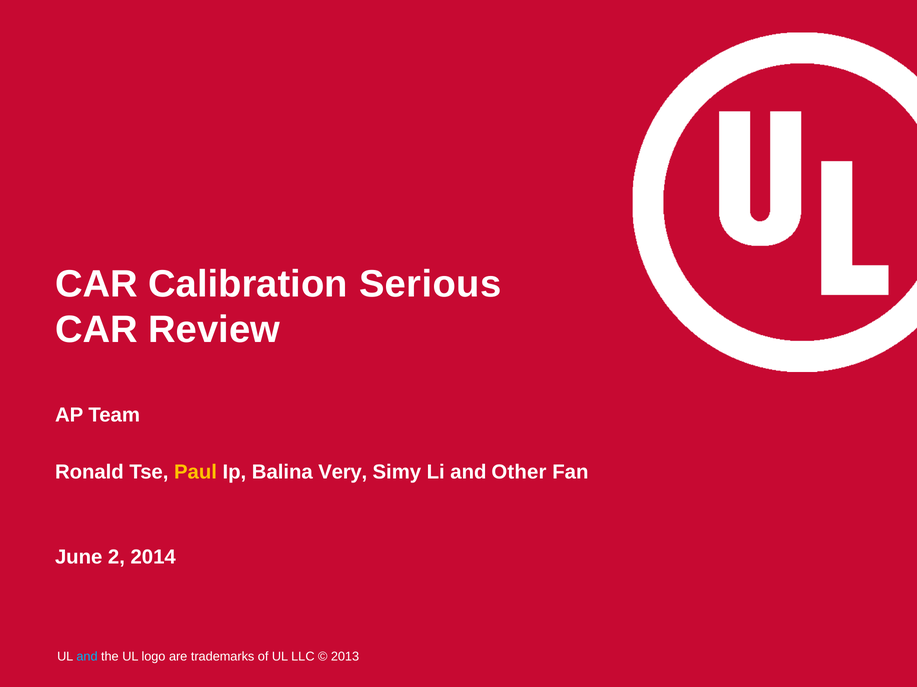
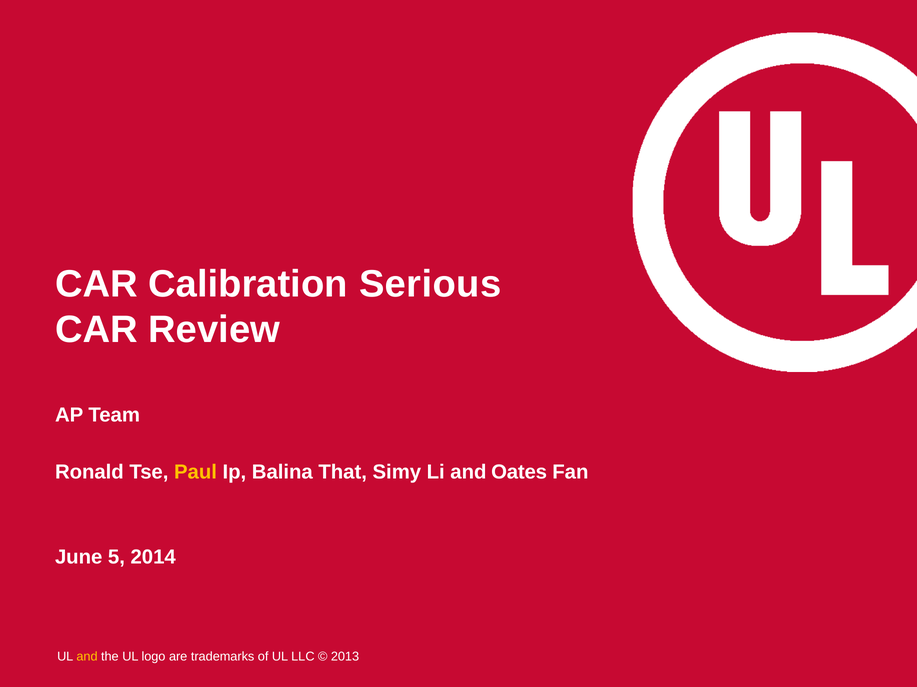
Very: Very -> That (343, 472)
Other: Other -> Oates (519, 472)
2: 2 -> 5 (116, 558)
and colour: light blue -> yellow (87, 657)
